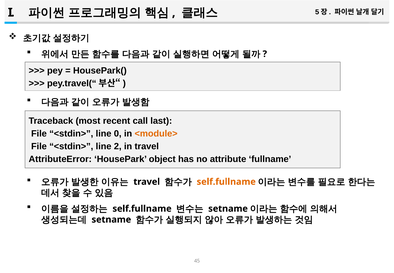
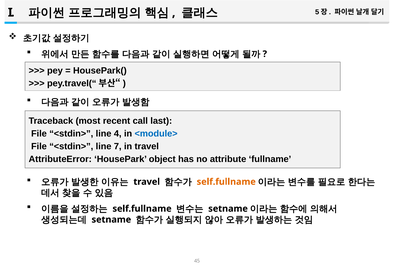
0: 0 -> 4 (118, 134)
<module> colour: orange -> blue (156, 134)
2: 2 -> 7 (118, 146)
